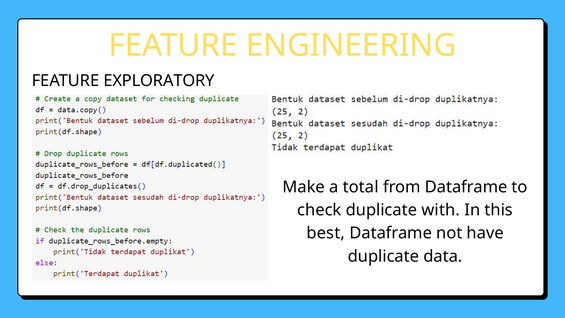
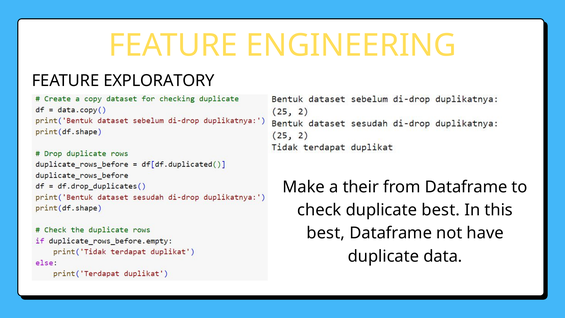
total: total -> their (361, 187)
duplicate with: with -> best (441, 210)
